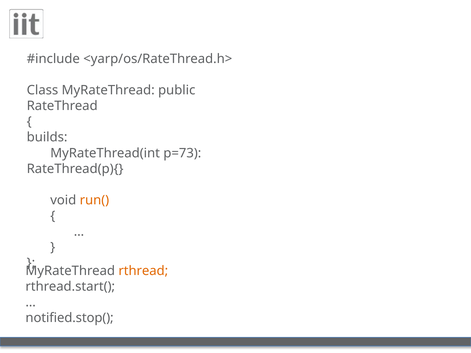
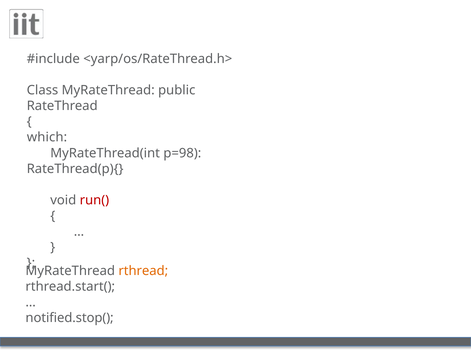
builds: builds -> which (47, 137)
p=73: p=73 -> p=98 (182, 153)
run( colour: orange -> red (94, 200)
